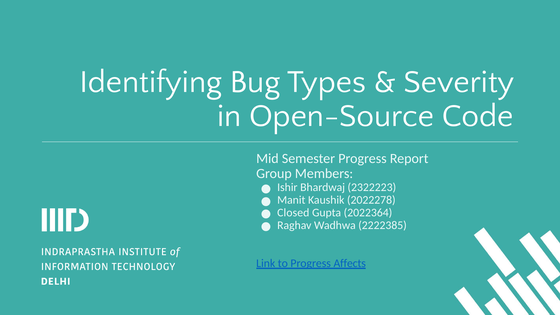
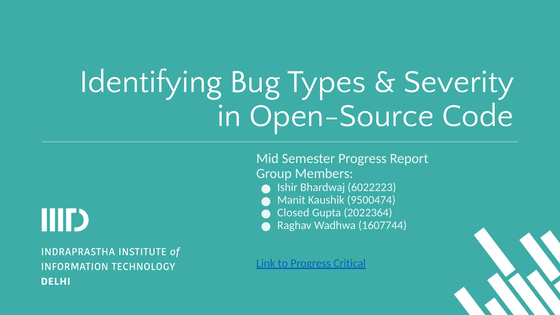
2322223: 2322223 -> 6022223 (372, 187)
2022278: 2022278 -> 9500474 (371, 200)
2222385: 2222385 -> 1607744 (383, 225)
Affects: Affects -> Critical (350, 263)
